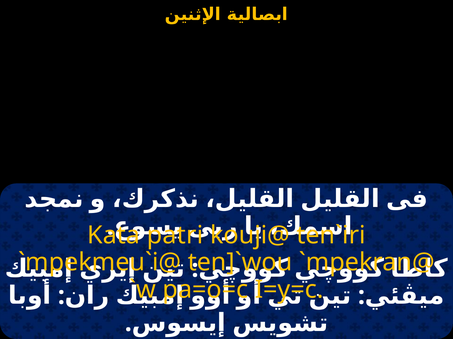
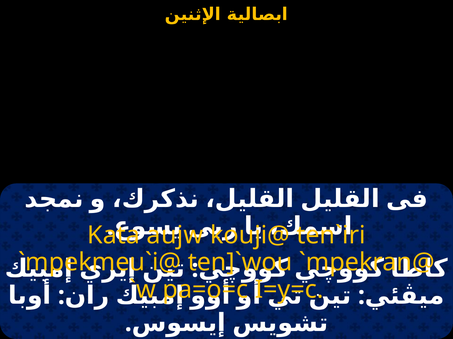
patri: patri -> aujw (175, 236)
